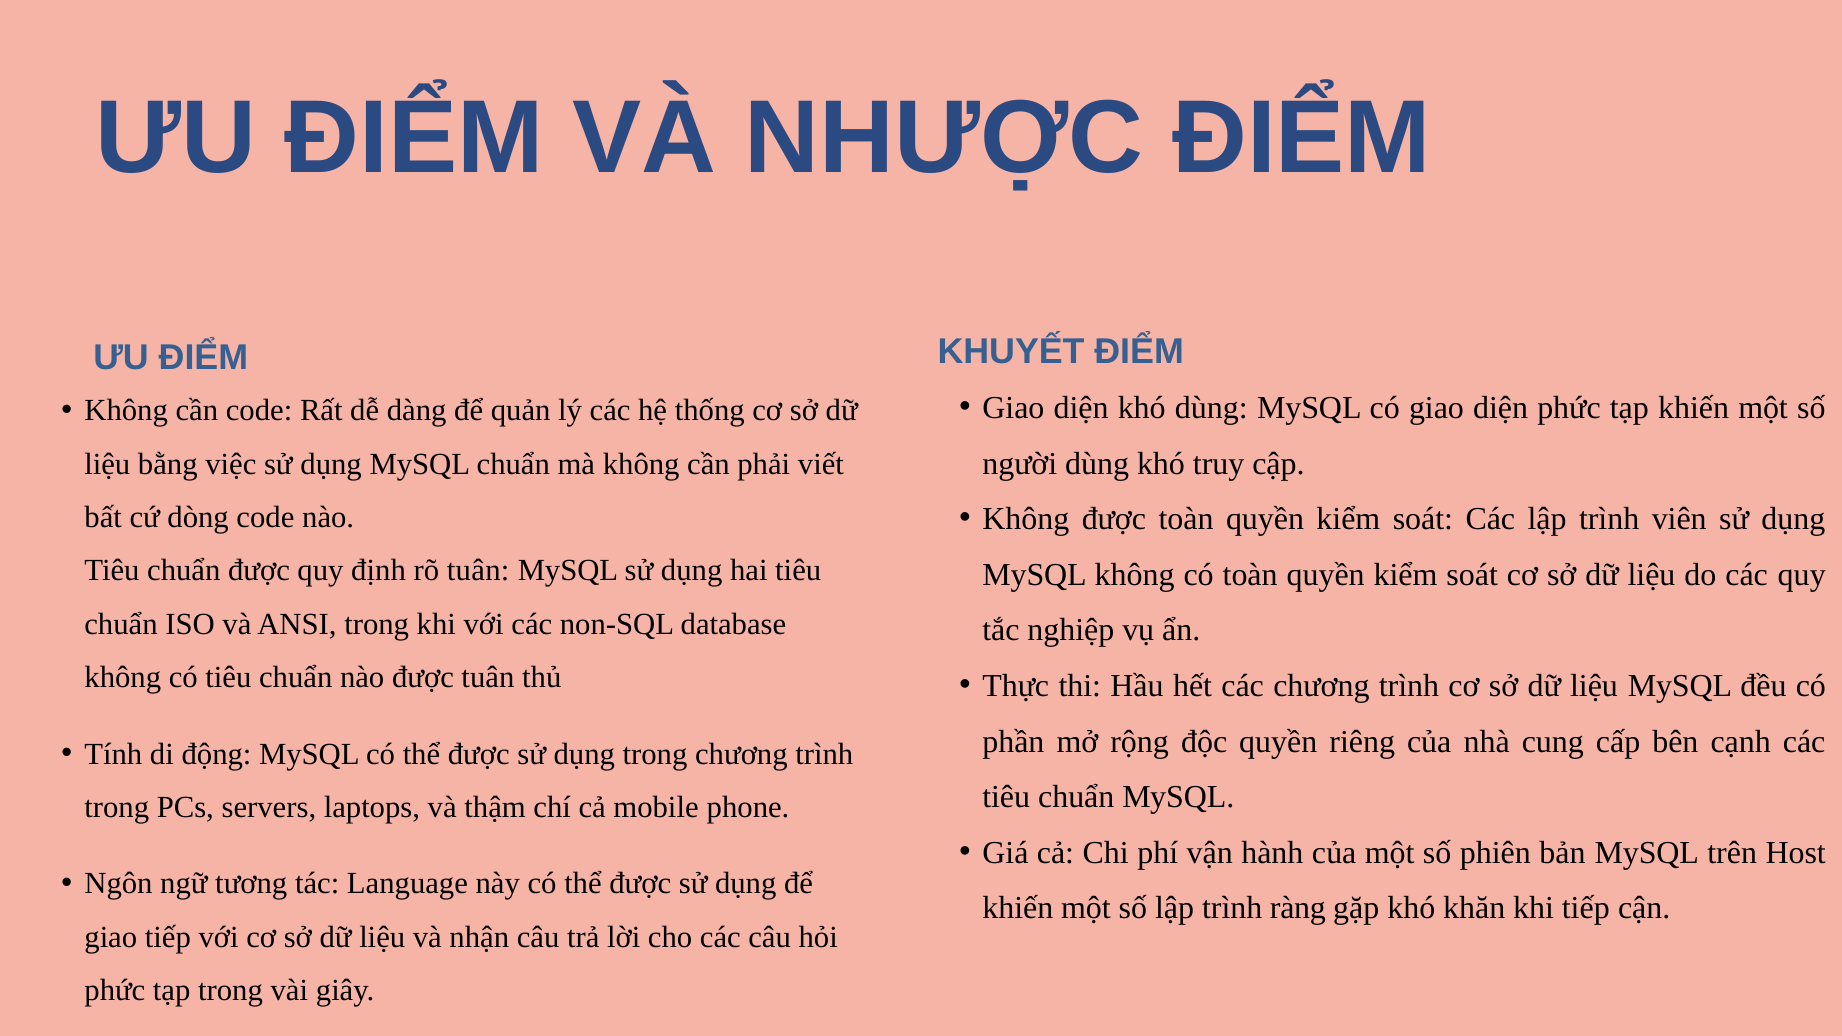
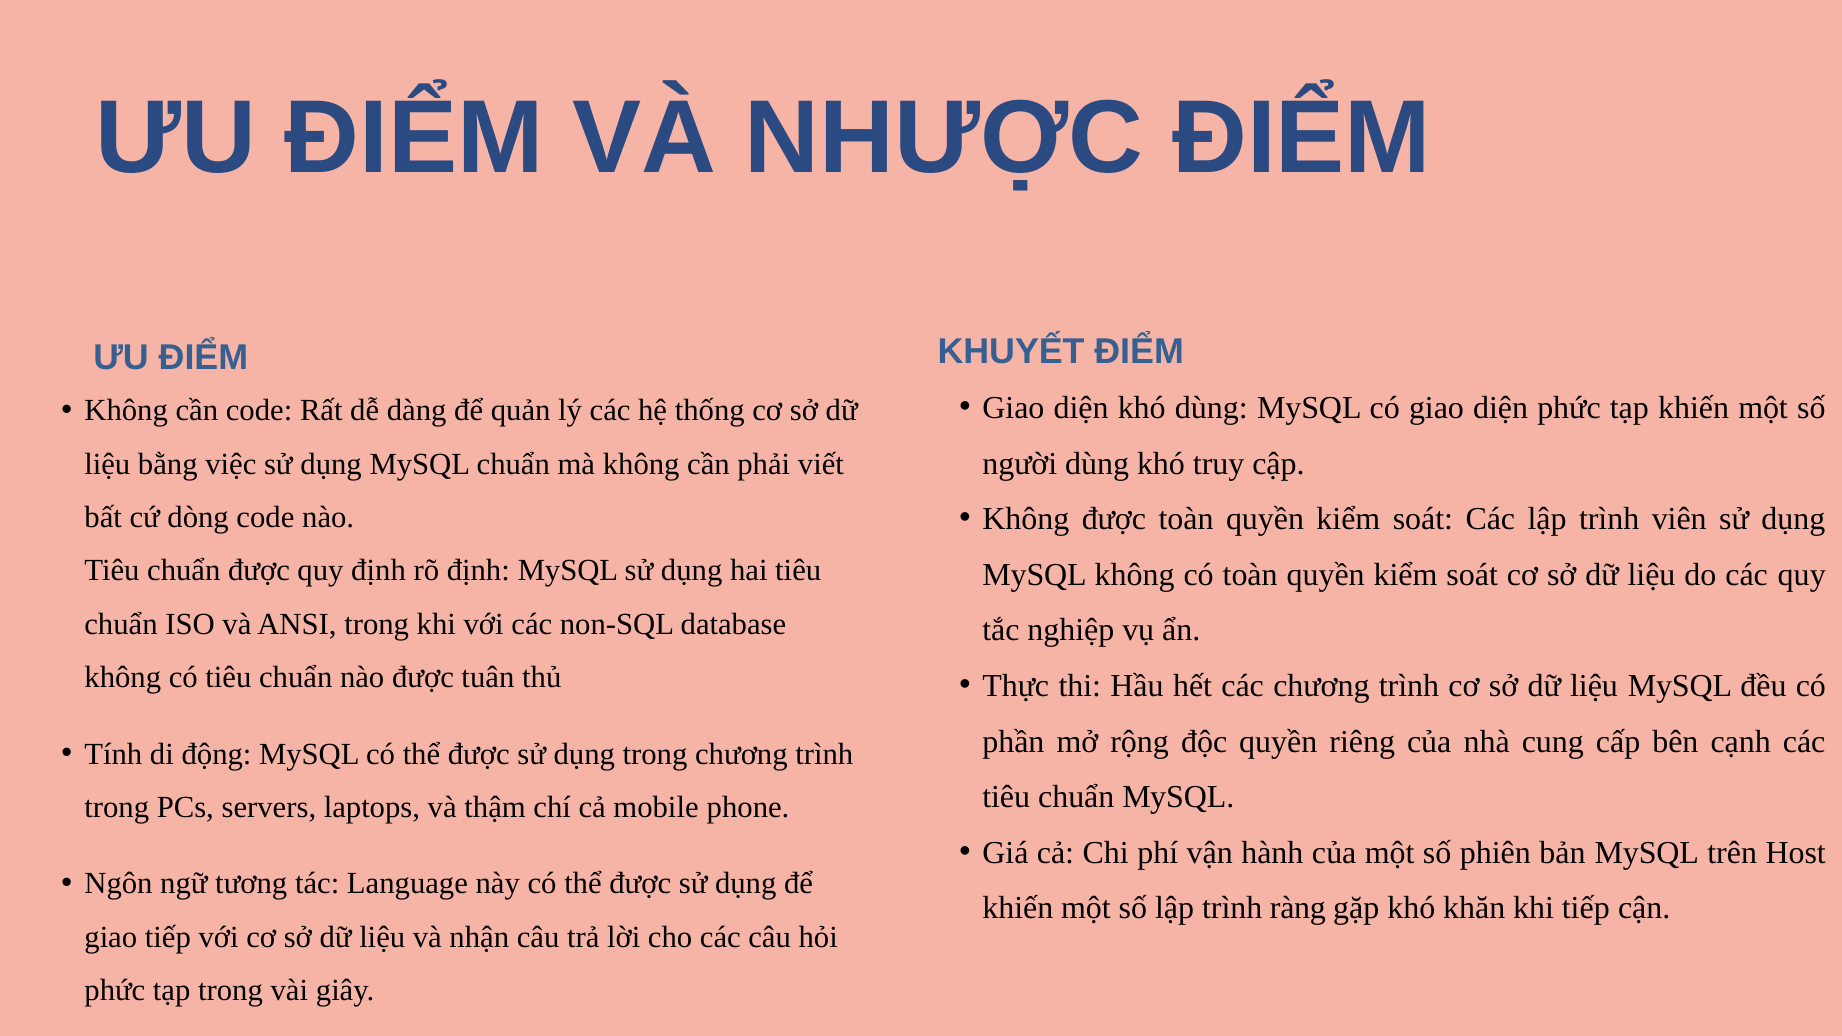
rõ tuân: tuân -> định (478, 571)
